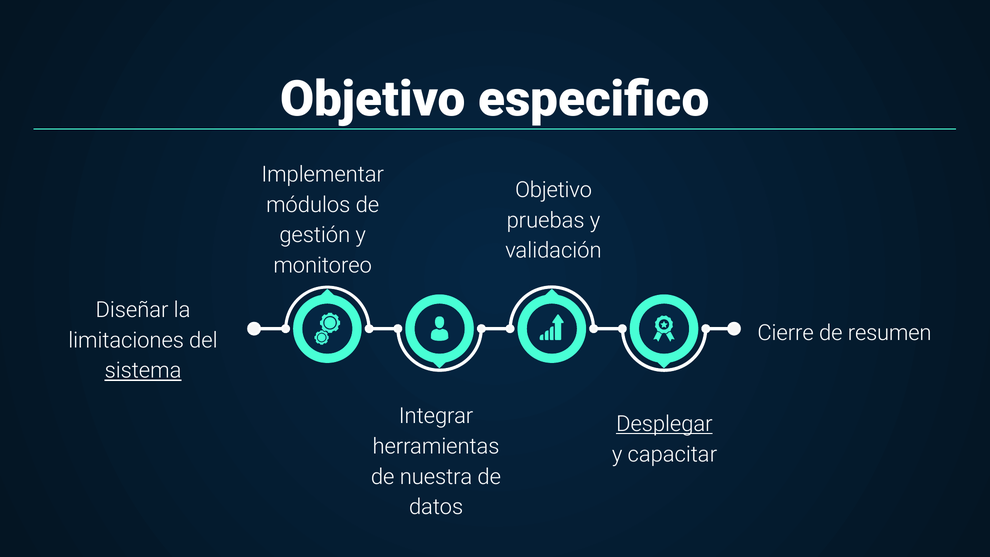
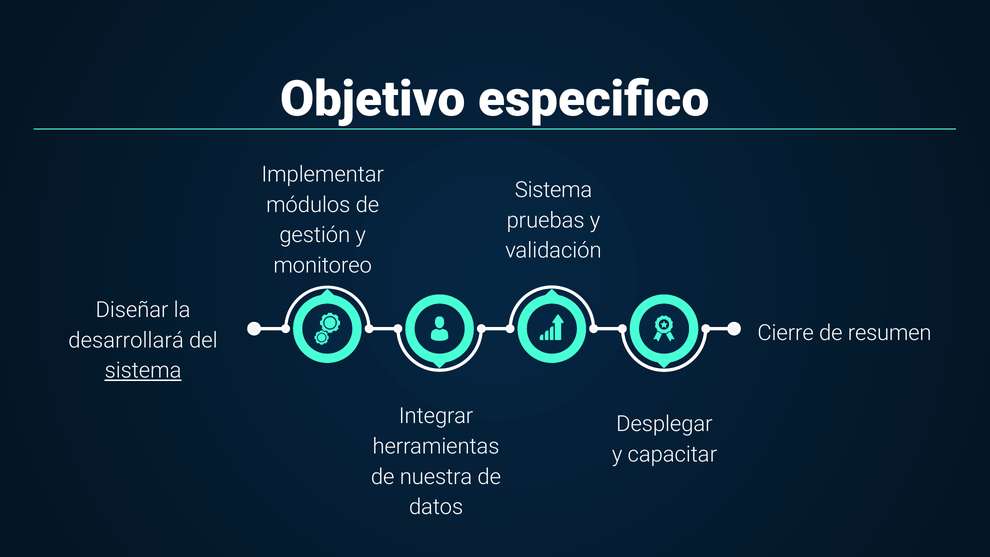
Objetivo: Objetivo -> Sistema (554, 190)
limitaciones: limitaciones -> desarrollará (126, 340)
Desplegar underline: present -> none (664, 424)
